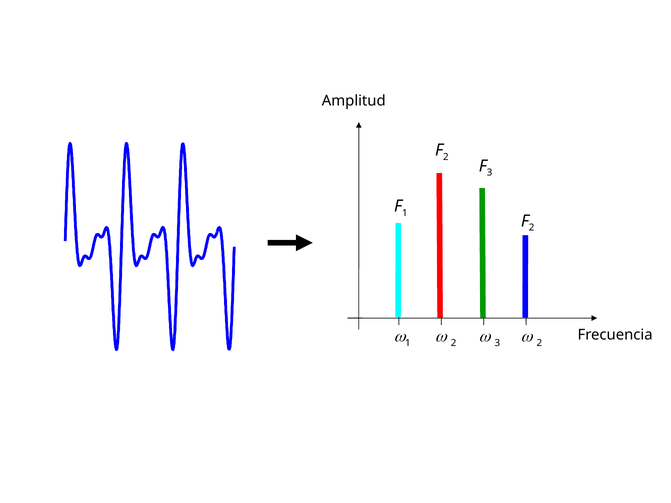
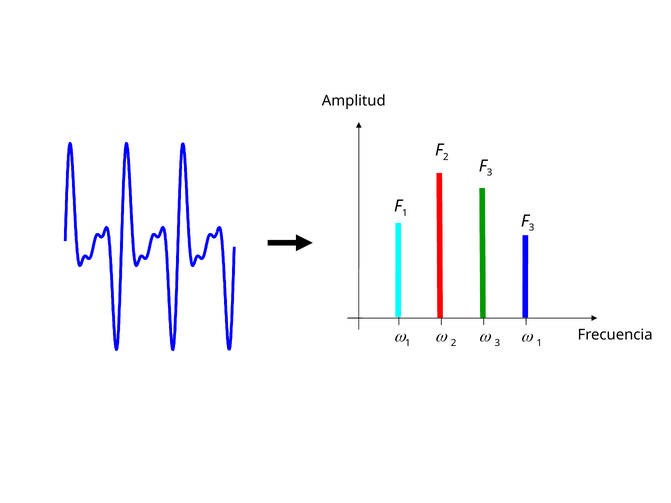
2: 2 -> 3 (532, 228)
2: 2 -> 1 (539, 343)
